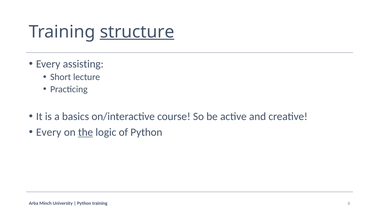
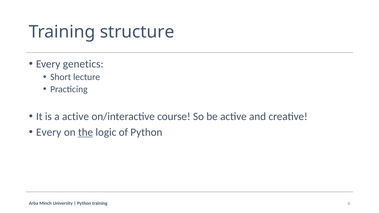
structure underline: present -> none (137, 32)
assisting: assisting -> genetics (83, 64)
a basics: basics -> active (76, 117)
